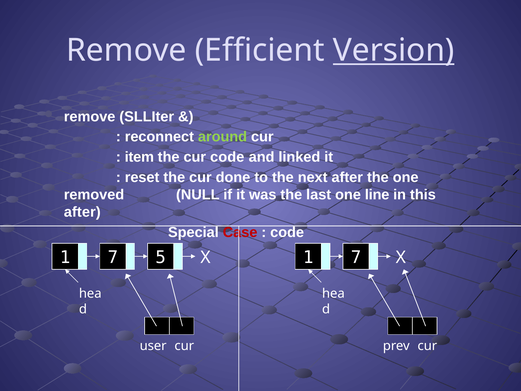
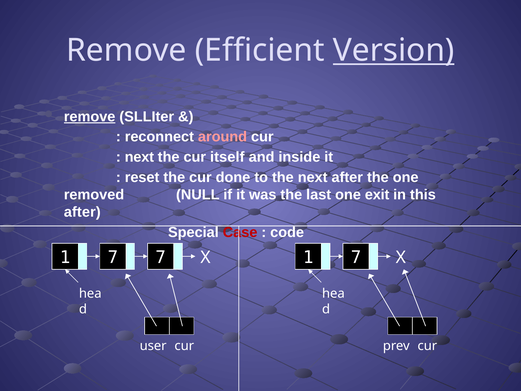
remove underline: none -> present (90, 117)
around colour: light green -> pink (223, 137)
item: item -> next (139, 157)
cur code: code -> itself (227, 157)
linked: linked -> inside (299, 157)
line: line -> exit (377, 195)
7 5: 5 -> 7 (161, 257)
